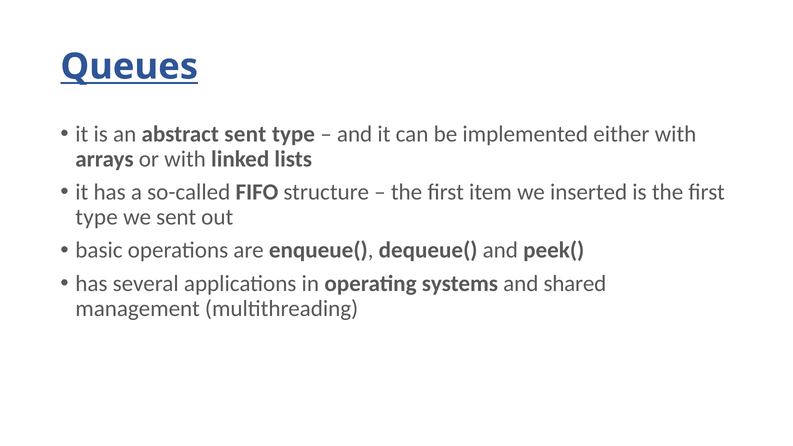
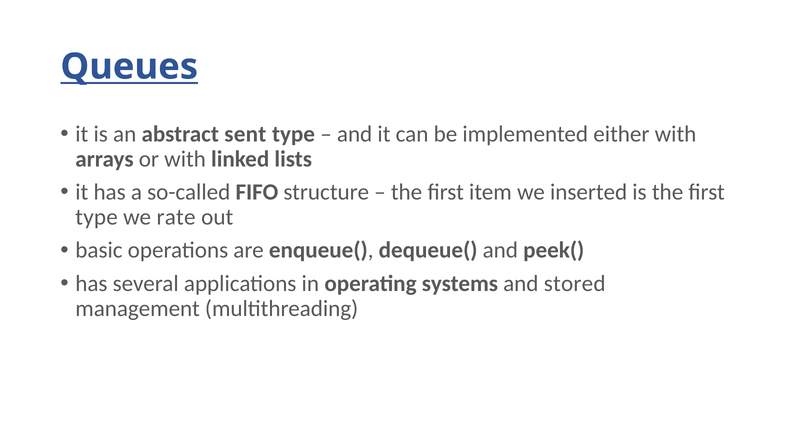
we sent: sent -> rate (176, 217)
shared: shared -> stored (575, 284)
